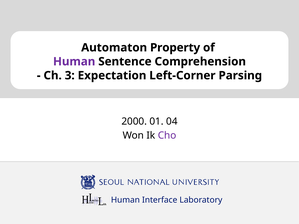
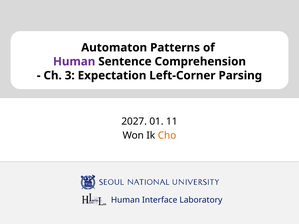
Property: Property -> Patterns (175, 48)
2000: 2000 -> 2027 (134, 122)
04: 04 -> 11 (172, 122)
Cho colour: purple -> orange (167, 136)
